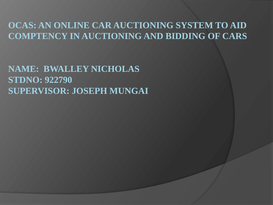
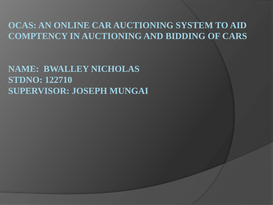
922790: 922790 -> 122710 (58, 80)
